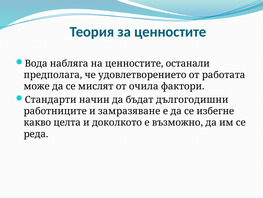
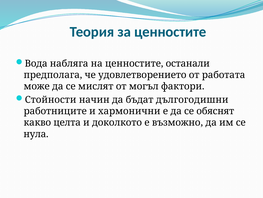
очила: очила -> могъл (144, 86)
Стандарти: Стандарти -> Стойности (51, 99)
замразяване: замразяване -> хармонични (129, 111)
избегне: избегне -> обяснят (215, 111)
реда: реда -> нула (36, 134)
